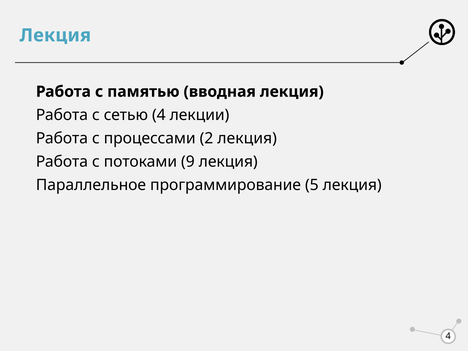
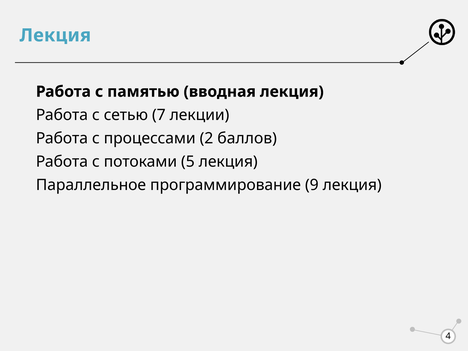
сетью 4: 4 -> 7 (159, 115)
2 лекция: лекция -> баллов (247, 138)
9: 9 -> 5 (188, 162)
5: 5 -> 9 (312, 185)
